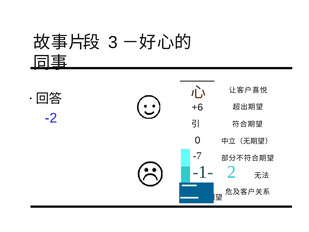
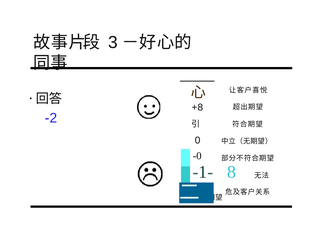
+6: +6 -> +8 (197, 107)
-7: -7 -> -0 (197, 156)
2: 2 -> 8 (232, 172)
